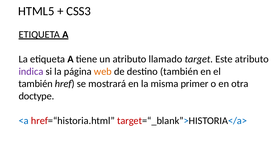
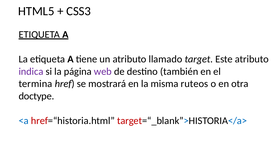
web colour: orange -> purple (103, 71)
también: también -> termina (35, 84)
primer: primer -> ruteos (194, 84)
